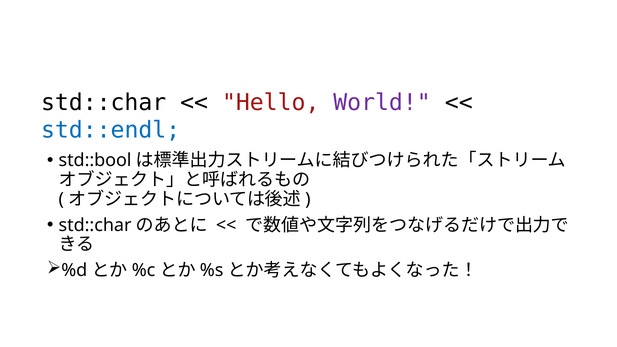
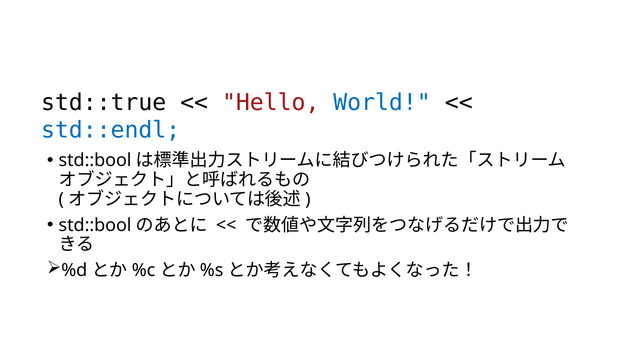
std::char: std::char -> std::true (104, 103)
World colour: purple -> blue (382, 103)
std::char: std::char -> std::bool (95, 225)
